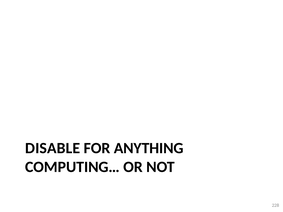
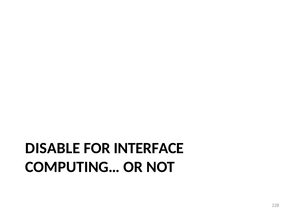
ANYTHING: ANYTHING -> INTERFACE (149, 148)
